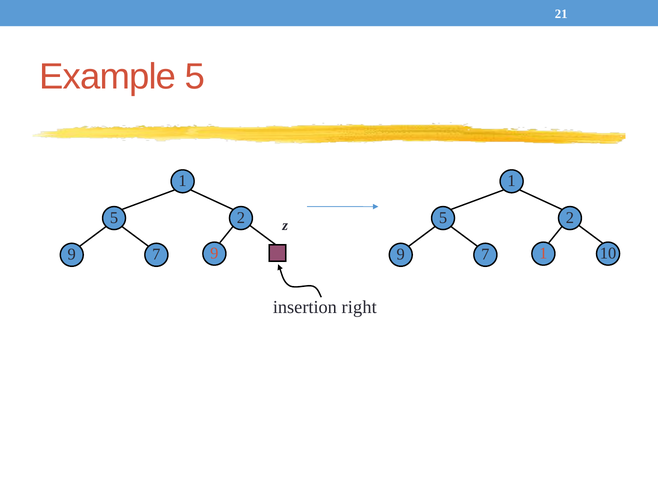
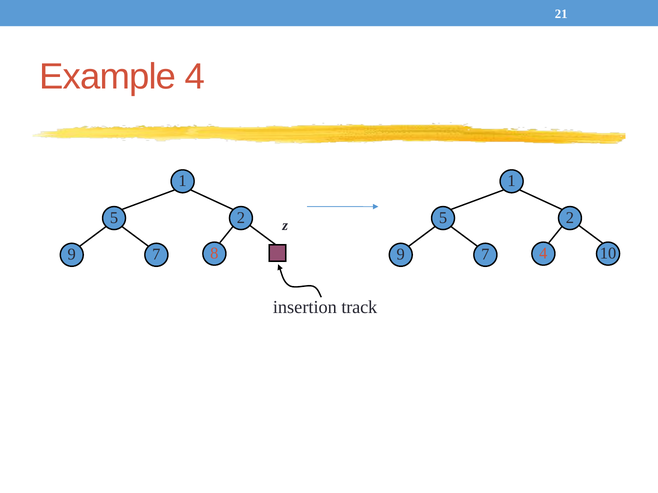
Example 5: 5 -> 4 (195, 77)
9 9: 9 -> 8 (214, 253)
9 1: 1 -> 4 (543, 253)
right: right -> track (359, 307)
